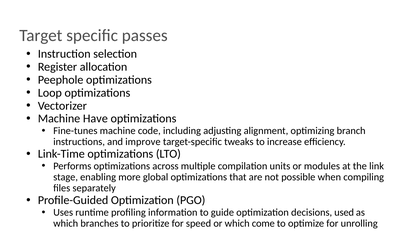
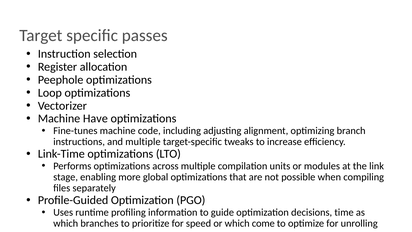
and improve: improve -> multiple (143, 142)
used: used -> time (344, 212)
